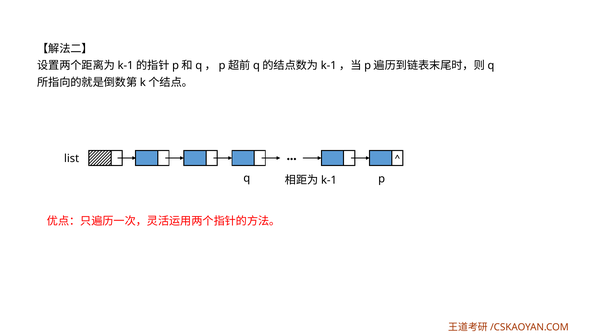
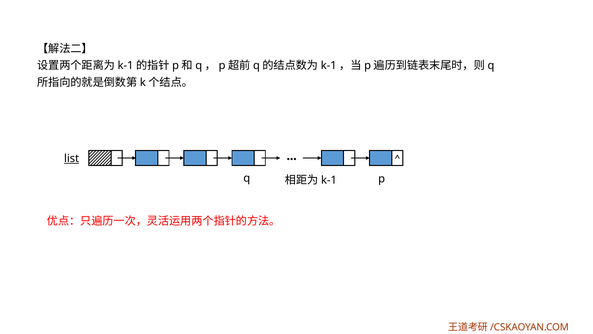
list underline: none -> present (72, 158)
